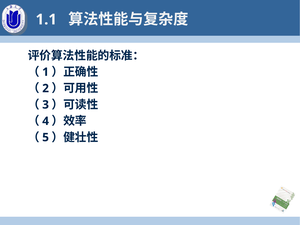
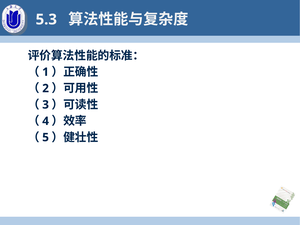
1.1: 1.1 -> 5.3 (46, 19)
